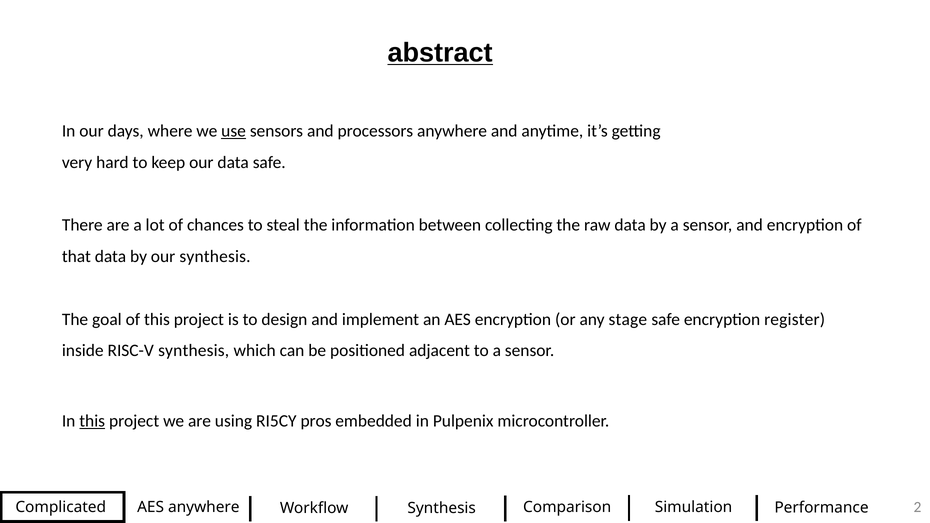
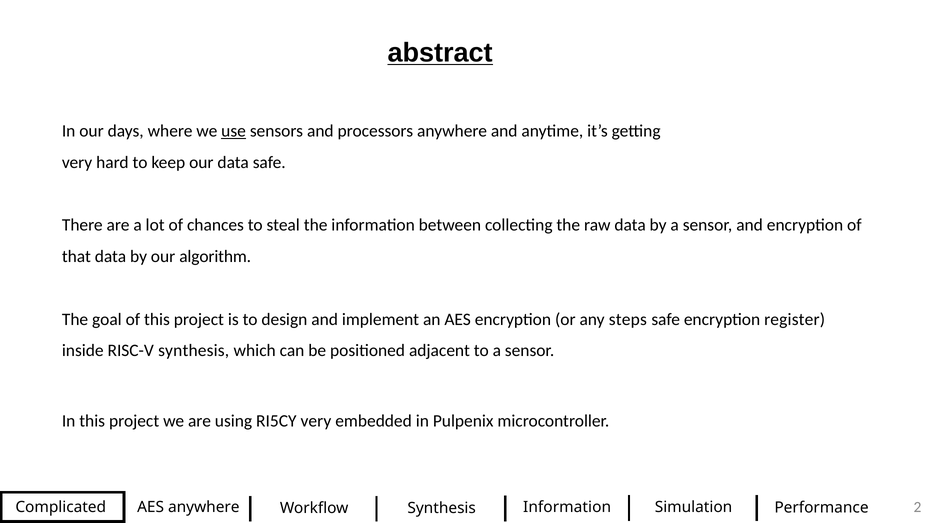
our synthesis: synthesis -> algorithm (215, 257)
stage: stage -> steps (628, 319)
this underline: present -> none (92, 421)
RI5CY pros: pros -> very (316, 421)
Comparison: Comparison -> Information (567, 507)
